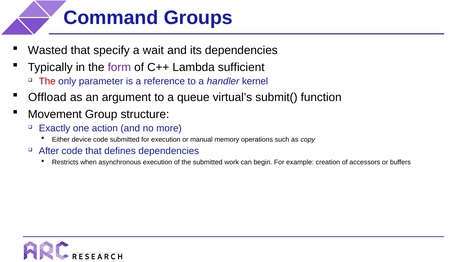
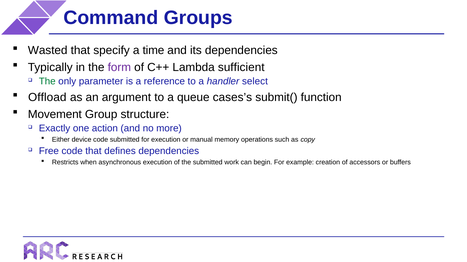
wait: wait -> time (153, 51)
The colour: red -> green (47, 82)
kernel: kernel -> select (255, 82)
virtual’s: virtual’s -> cases’s (232, 98)
After: After -> Free (49, 151)
